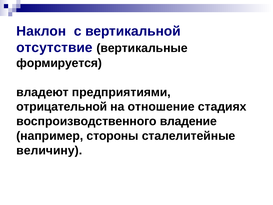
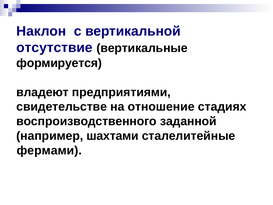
отрицательной: отрицательной -> свидетельстве (62, 107)
владение: владение -> заданной (188, 121)
стороны: стороны -> шахтами (113, 136)
величину: величину -> фермами (49, 150)
